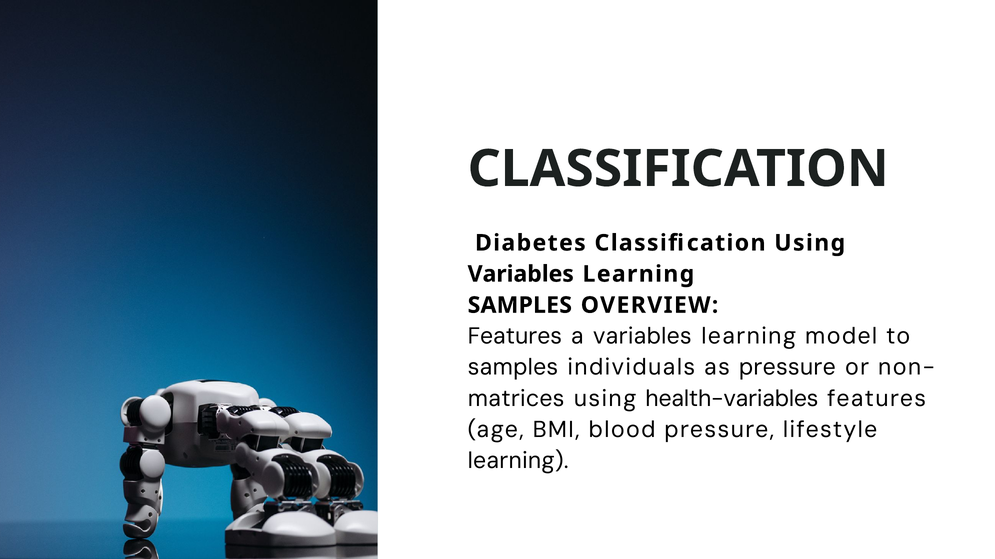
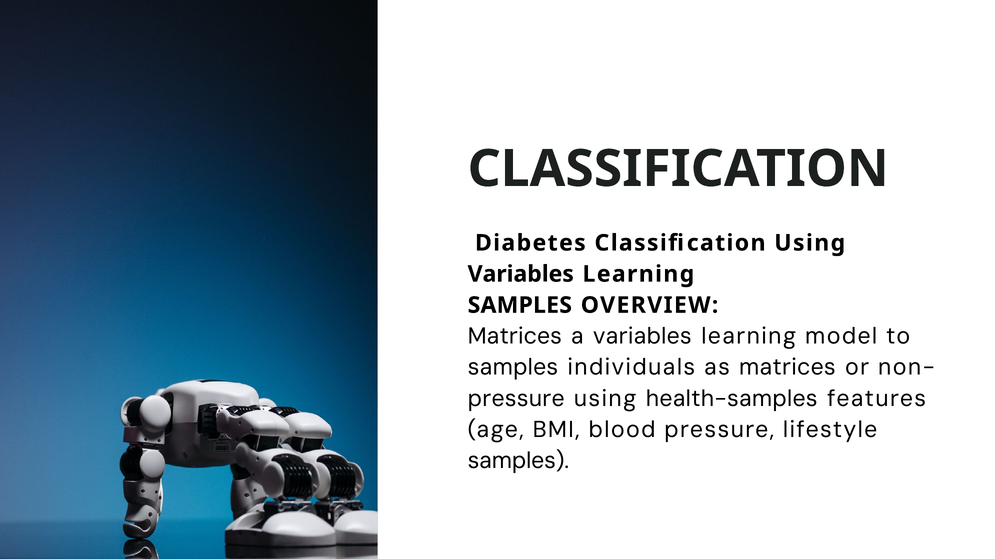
Features: Features -> Matrices (515, 337)
as pressure: pressure -> matrices (787, 368)
matrices: matrices -> pressure (516, 399)
health-variables: health-variables -> health-samples (732, 399)
learning: learning -> samples (518, 461)
